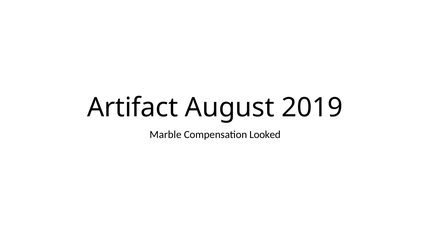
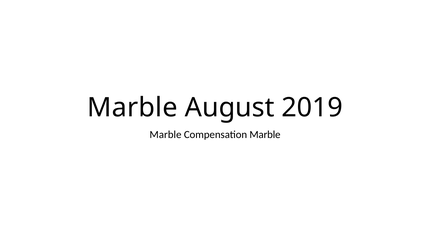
Artifact: Artifact -> Marble (132, 107)
Compensation Looked: Looked -> Marble (265, 134)
